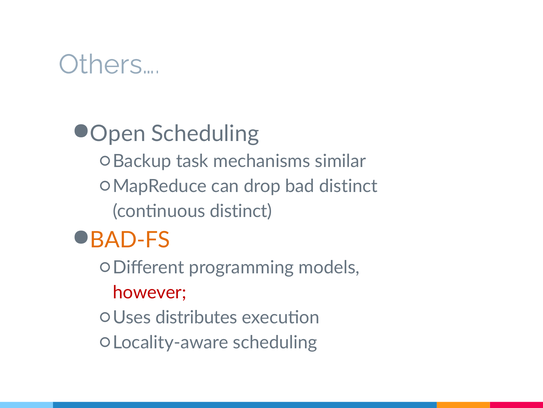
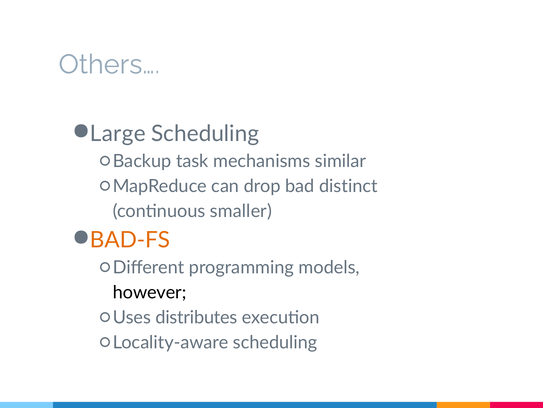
Open: Open -> Large (118, 133)
continuous distinct: distinct -> smaller (241, 211)
however colour: red -> black (150, 292)
